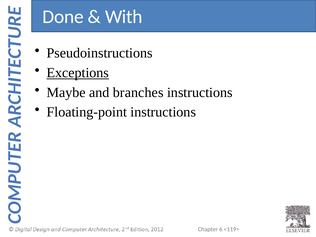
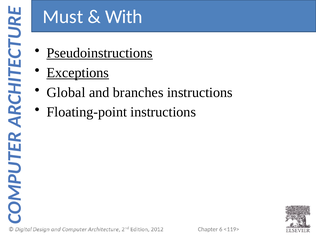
Done: Done -> Must (63, 17)
Pseudoinstructions underline: none -> present (100, 53)
Maybe: Maybe -> Global (66, 92)
